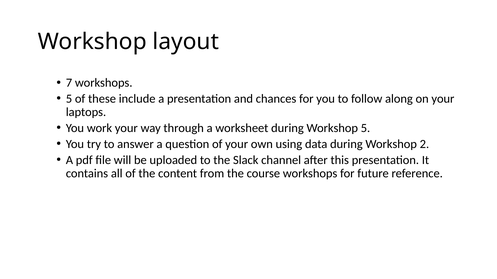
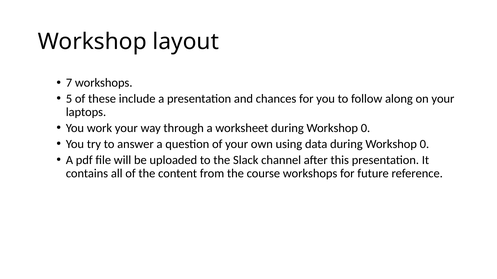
worksheet during Workshop 5: 5 -> 0 (365, 128)
data during Workshop 2: 2 -> 0 (424, 144)
